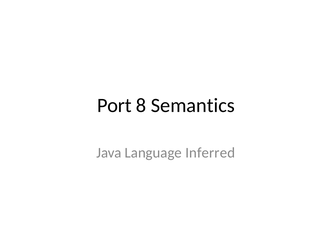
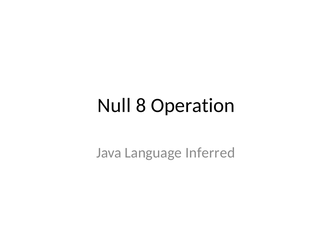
Port: Port -> Null (114, 105)
Semantics: Semantics -> Operation (193, 105)
